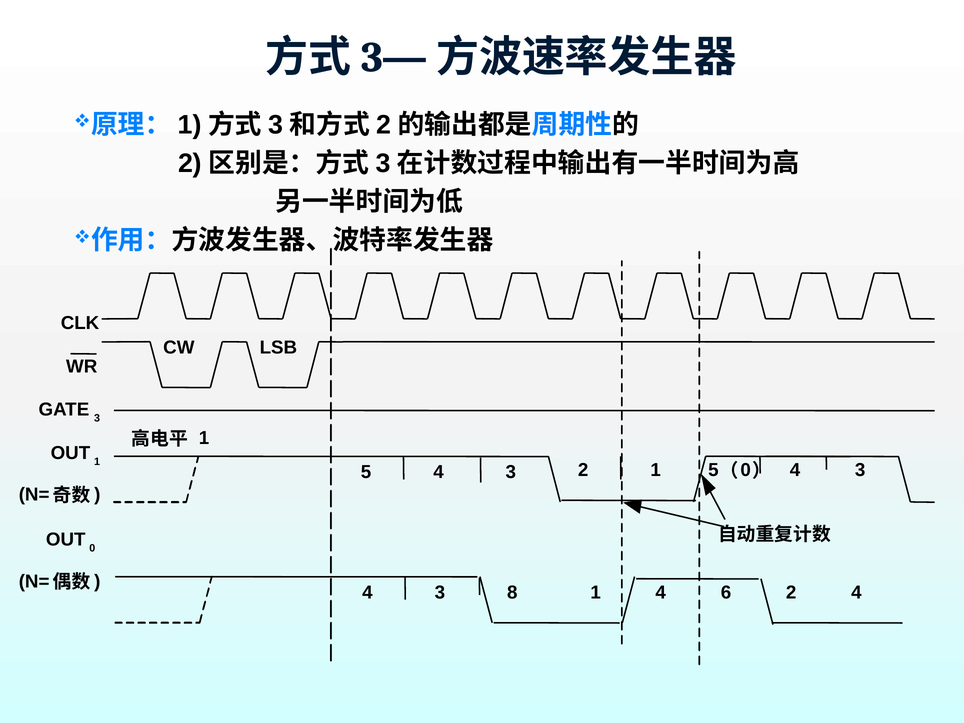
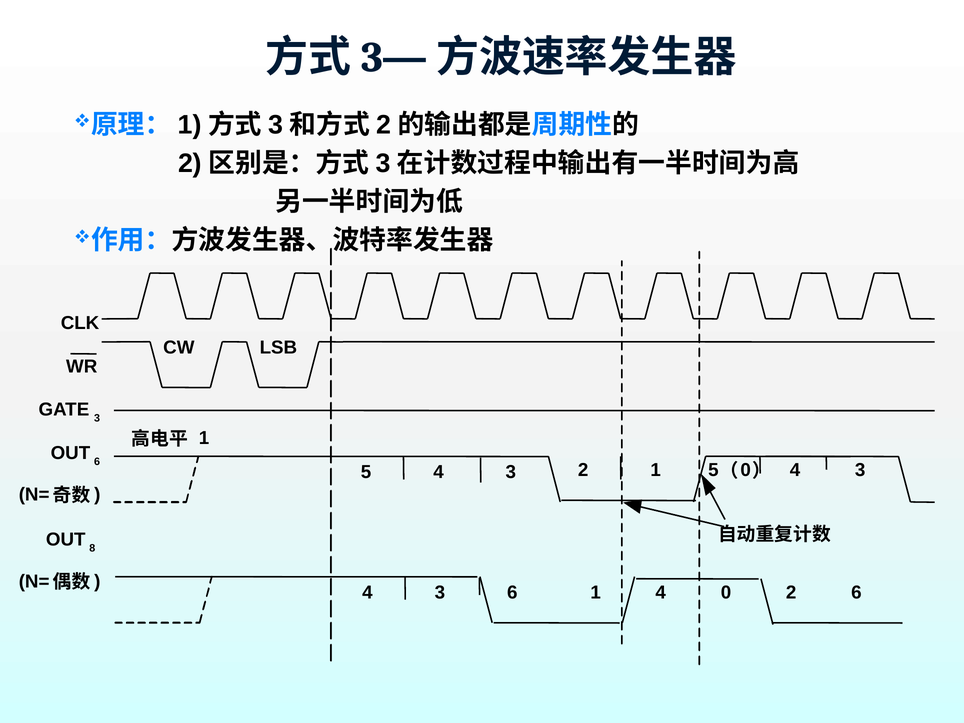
OUT 1: 1 -> 6 (97, 462)
0: 0 -> 8 (92, 548)
3 8: 8 -> 6 (512, 593)
6: 6 -> 0 (726, 593)
2 4: 4 -> 6 (856, 593)
